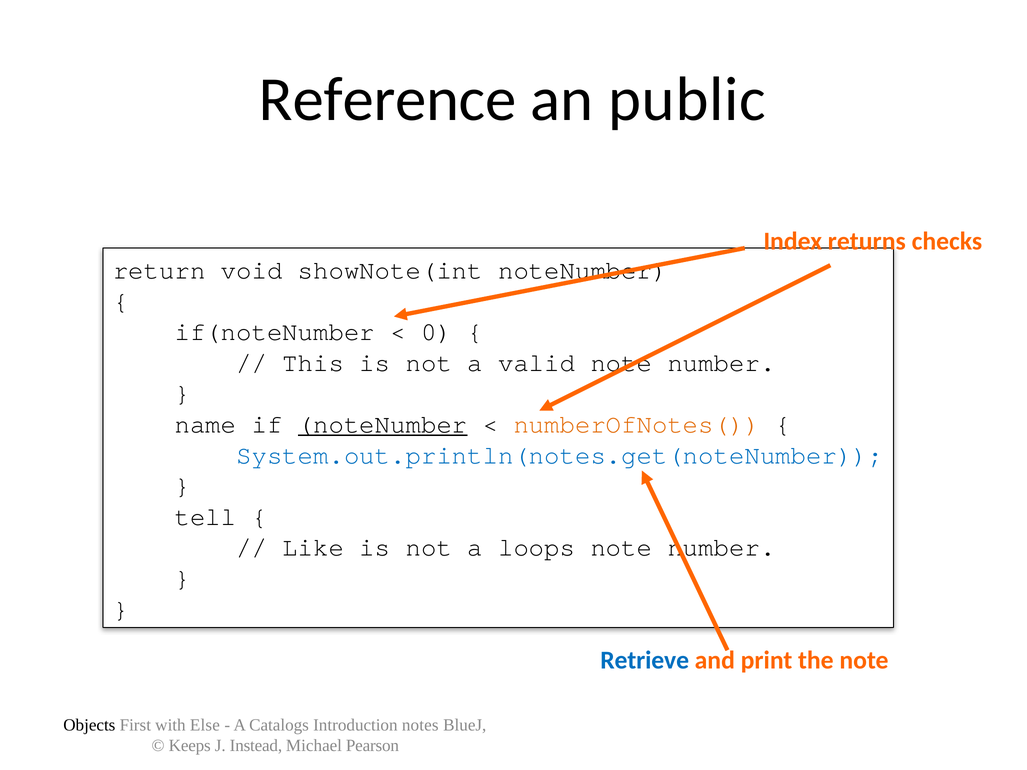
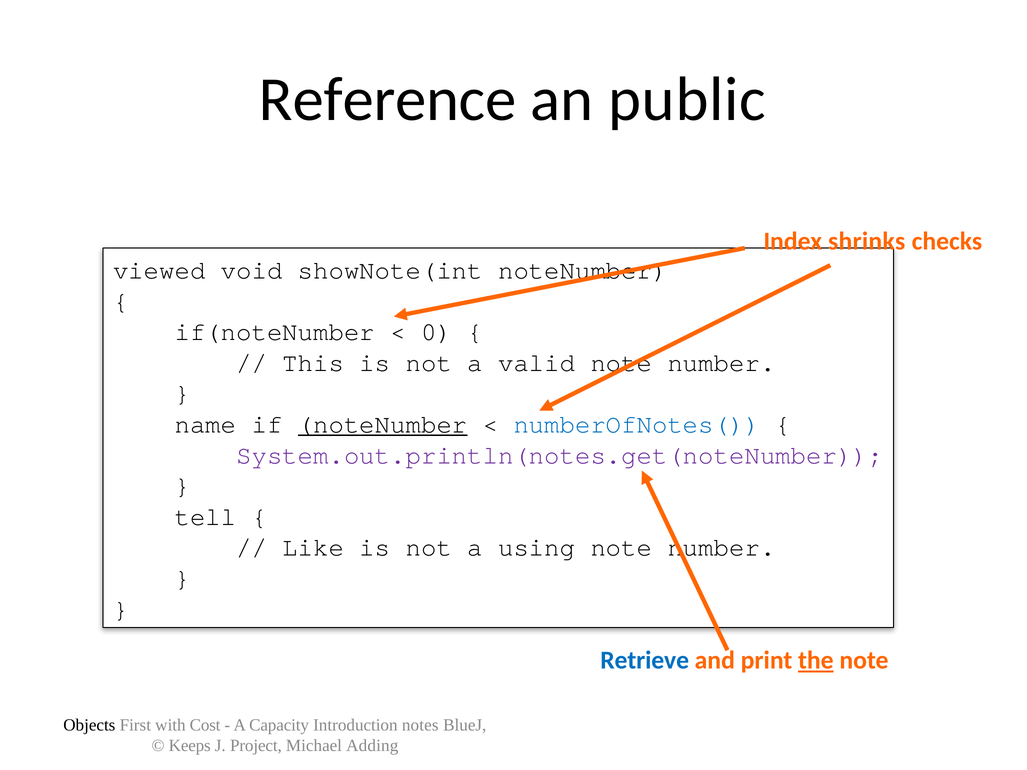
returns: returns -> shrinks (867, 241)
return: return -> viewed (159, 270)
numberOfNotes( colour: orange -> blue (637, 424)
System.out.println(notes.get(noteNumber colour: blue -> purple (560, 455)
loops: loops -> using (537, 548)
the underline: none -> present (816, 661)
Else: Else -> Cost (205, 725)
Catalogs: Catalogs -> Capacity (279, 725)
Instead: Instead -> Project (256, 746)
Pearson: Pearson -> Adding (372, 746)
